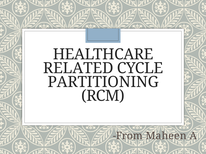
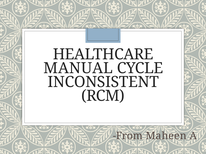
RELATED: RELATED -> MANUAL (78, 68)
PARTITIONING: PARTITIONING -> INCONSISTENT (103, 82)
